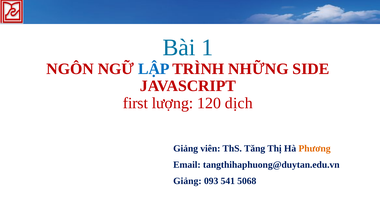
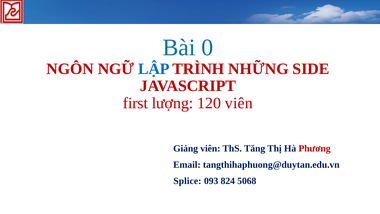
1: 1 -> 0 (207, 47)
120 dịch: dịch -> viên (239, 103)
Phương colour: orange -> red (315, 148)
Giảng: Giảng -> Splice (187, 181)
541: 541 -> 824 (228, 181)
